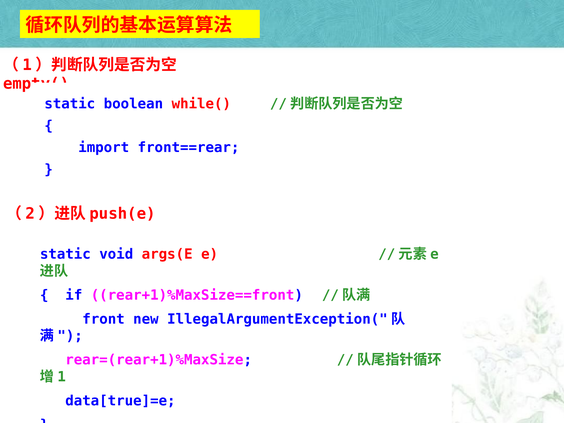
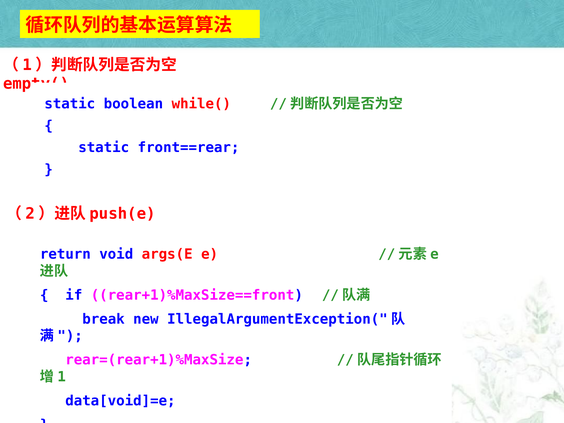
import: import -> static (104, 148)
static: static -> return (65, 254)
front: front -> break (104, 319)
data[true]=e: data[true]=e -> data[void]=e (120, 401)
